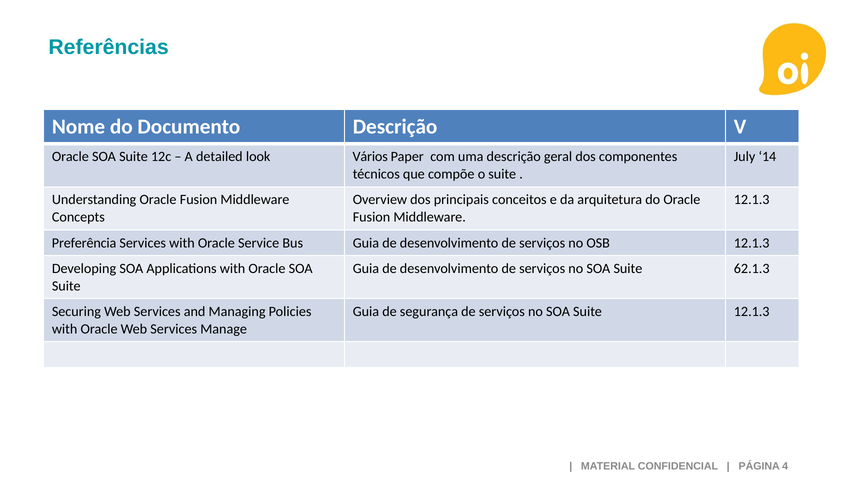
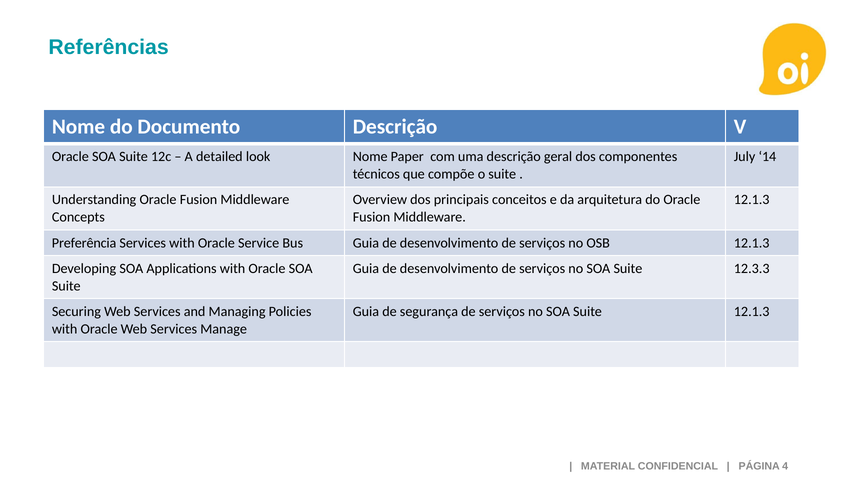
look Vários: Vários -> Nome (370, 157)
62.1.3: 62.1.3 -> 12.3.3 (752, 268)
